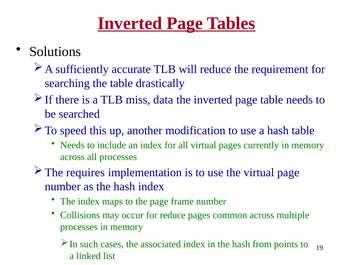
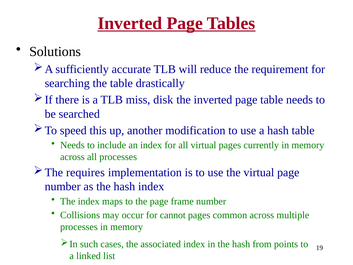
data: data -> disk (163, 100)
for reduce: reduce -> cannot (173, 215)
